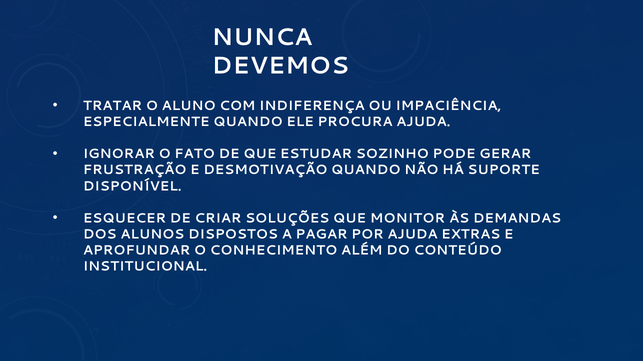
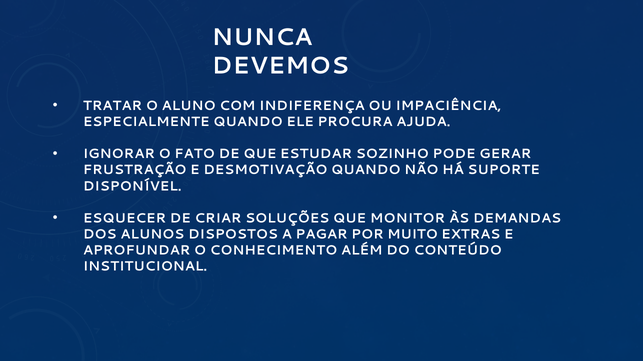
POR AJUDA: AJUDA -> MUITO (412, 235)
